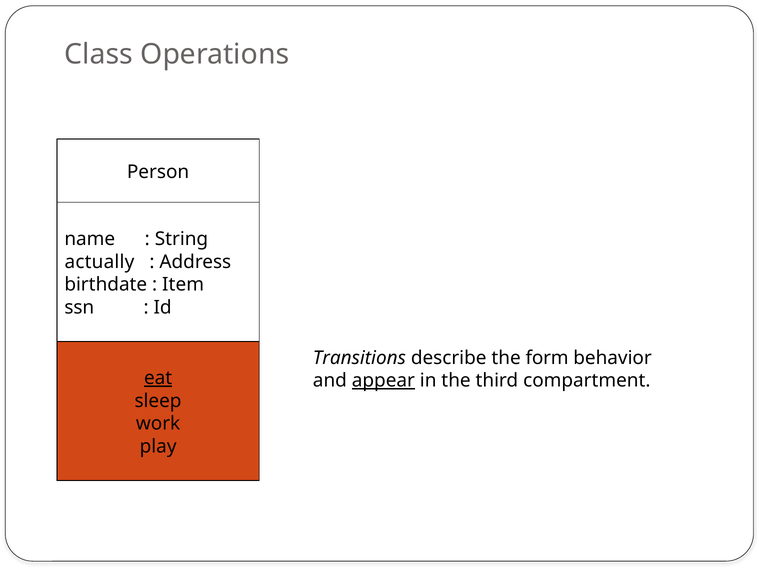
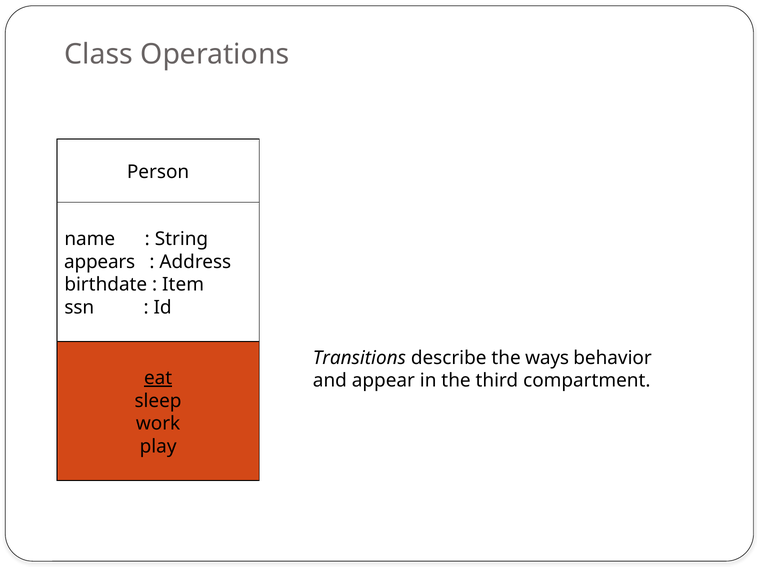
actually: actually -> appears (100, 262)
form: form -> ways (547, 358)
appear underline: present -> none (383, 381)
